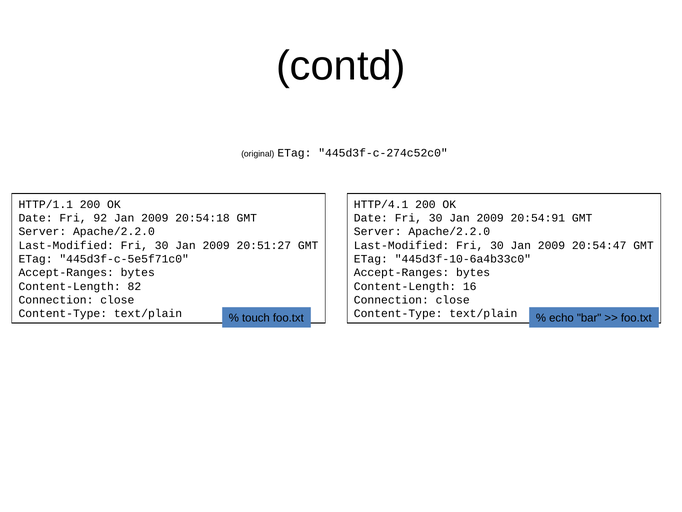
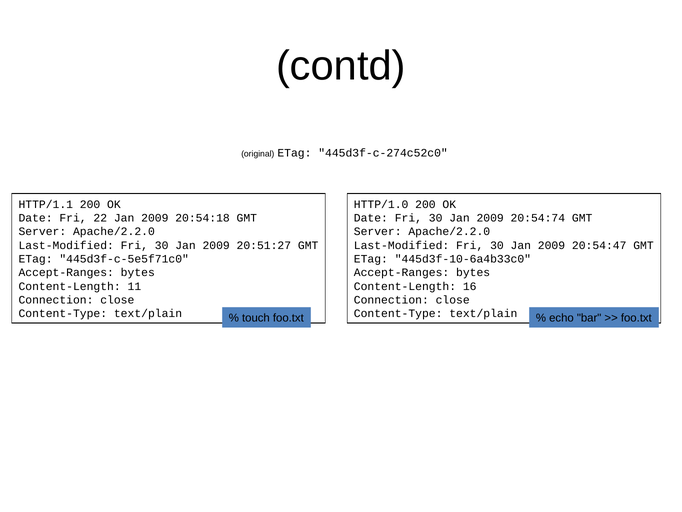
HTTP/4.1: HTTP/4.1 -> HTTP/1.0 (381, 204)
92: 92 -> 22 (100, 218)
20:54:91: 20:54:91 -> 20:54:74 (538, 218)
82: 82 -> 11 (134, 286)
